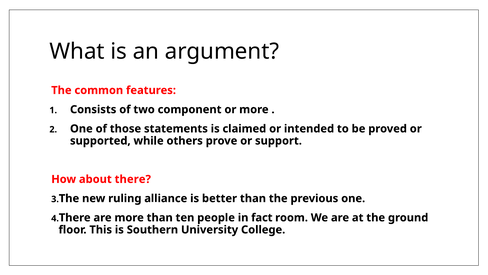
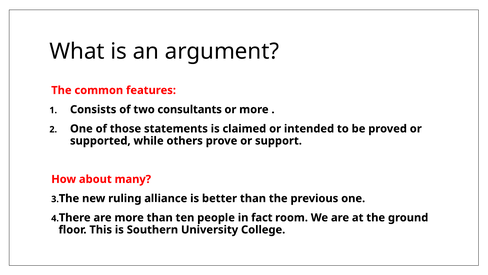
component: component -> consultants (190, 109)
about there: there -> many (133, 179)
